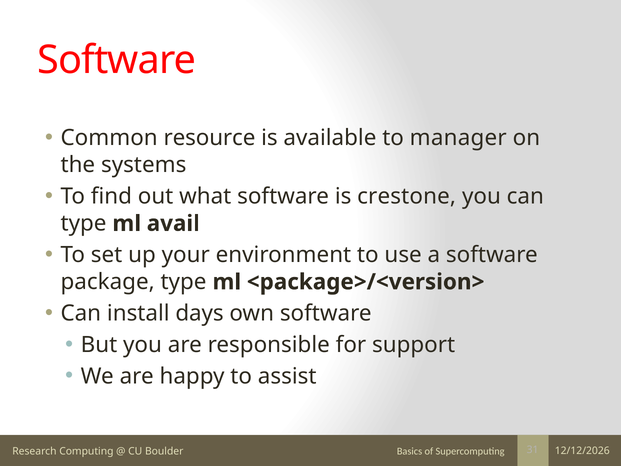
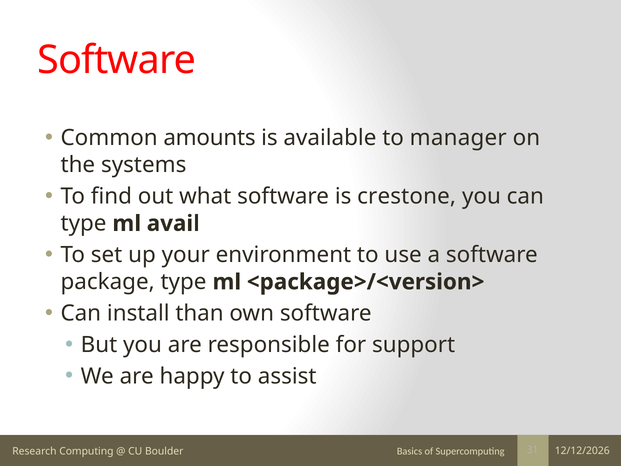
resource: resource -> amounts (210, 138)
days: days -> than (200, 313)
